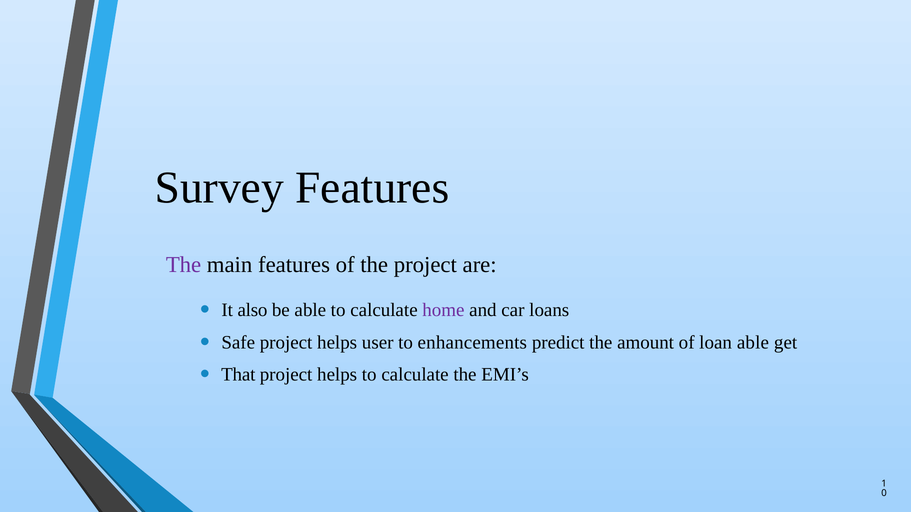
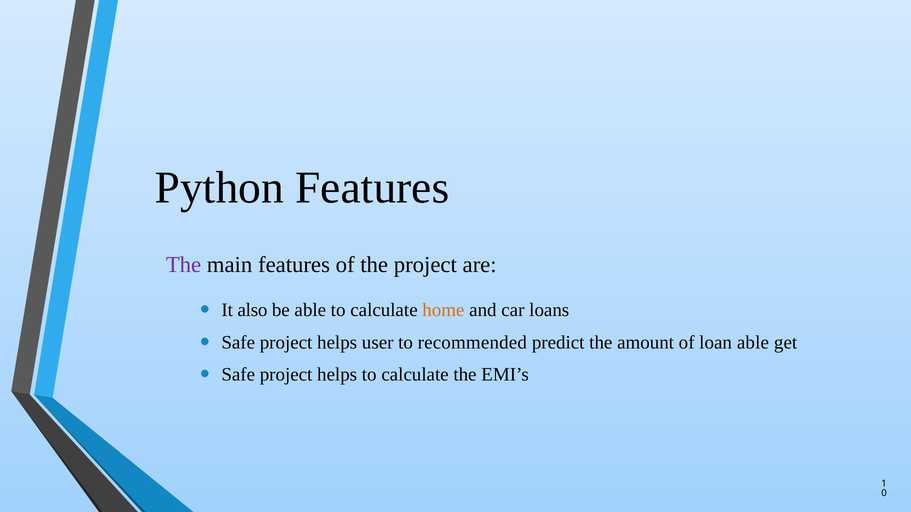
Survey: Survey -> Python (219, 188)
home colour: purple -> orange (443, 310)
enhancements: enhancements -> recommended (472, 343)
That: That -> Safe (238, 375)
